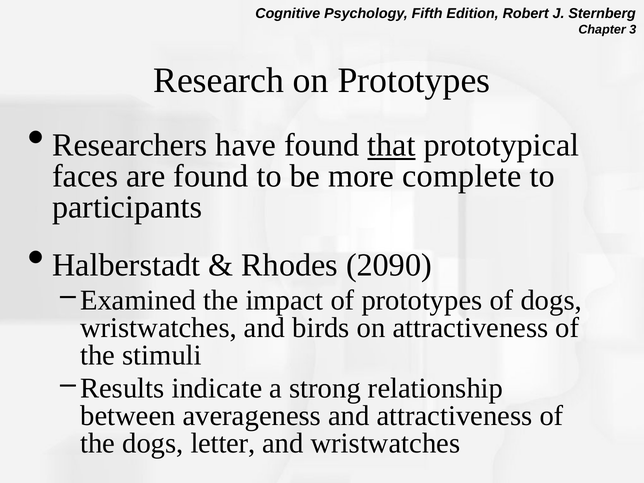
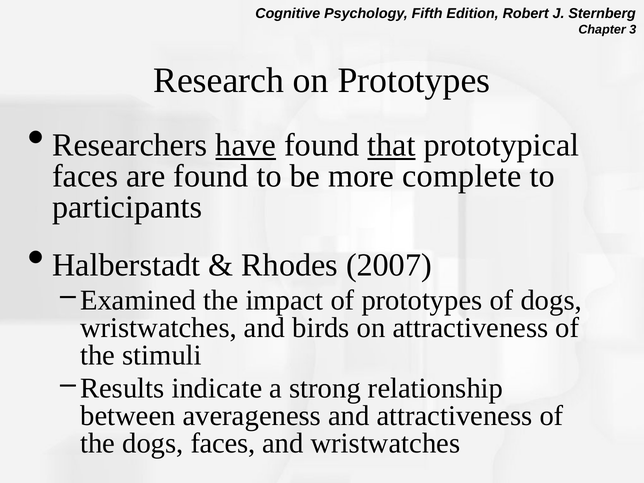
have underline: none -> present (246, 145)
2090: 2090 -> 2007 (389, 265)
dogs letter: letter -> faces (223, 443)
